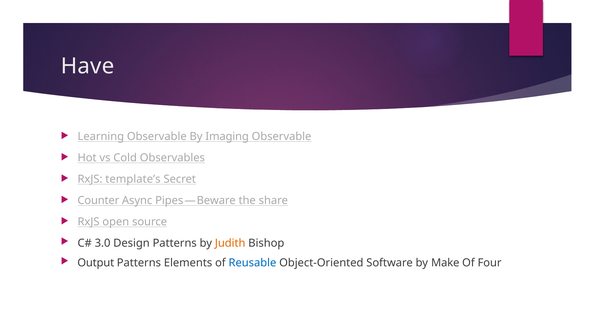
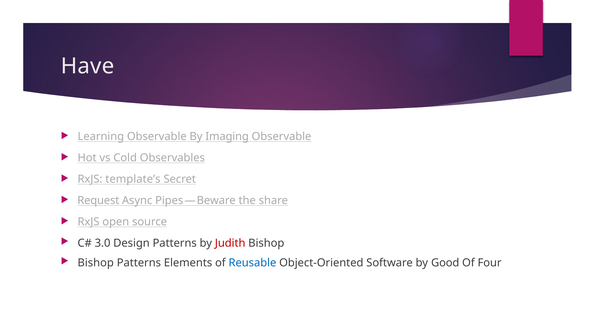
Counter: Counter -> Request (98, 201)
Judith colour: orange -> red (230, 244)
Output: Output -> Bishop (96, 263)
Make: Make -> Good (445, 263)
